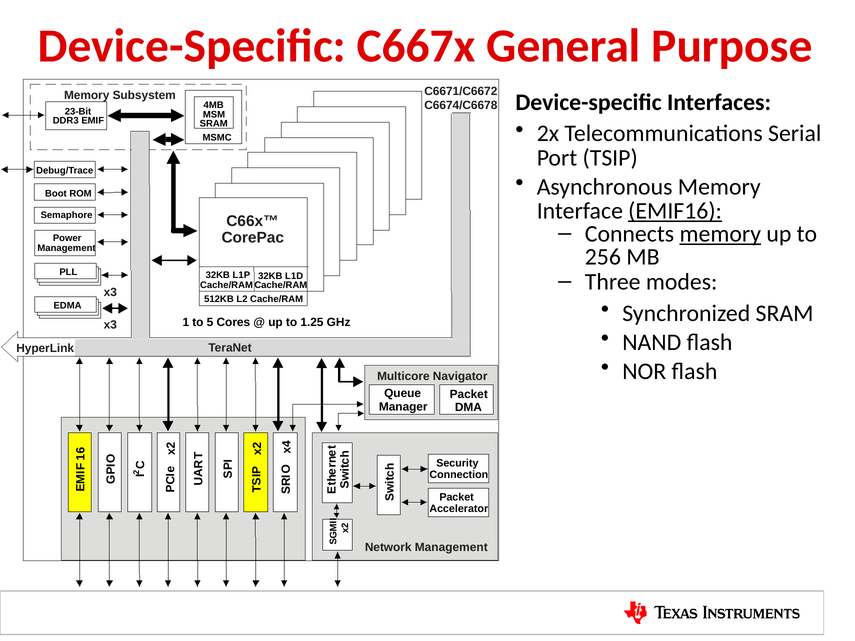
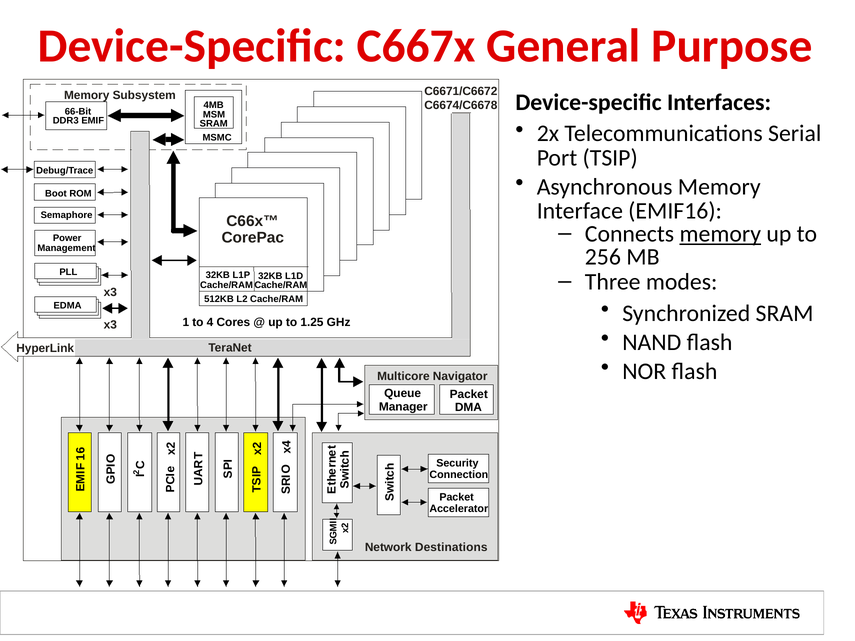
23-Bit: 23-Bit -> 66-Bit (78, 112)
EMIF16 underline: present -> none (675, 211)
to 5: 5 -> 4 (210, 322)
Network Management: Management -> Destinations (451, 547)
